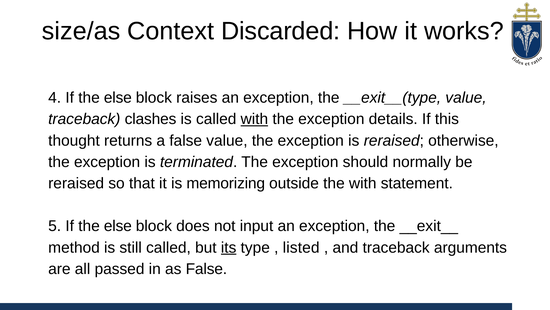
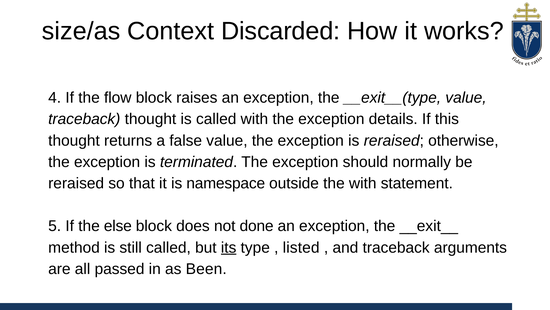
4 If the else: else -> flow (118, 98)
traceback clashes: clashes -> thought (150, 119)
with underline: present -> none (254, 119)
memorizing: memorizing -> namespace (226, 183)
input: input -> done (257, 226)
as False: False -> Been (206, 268)
